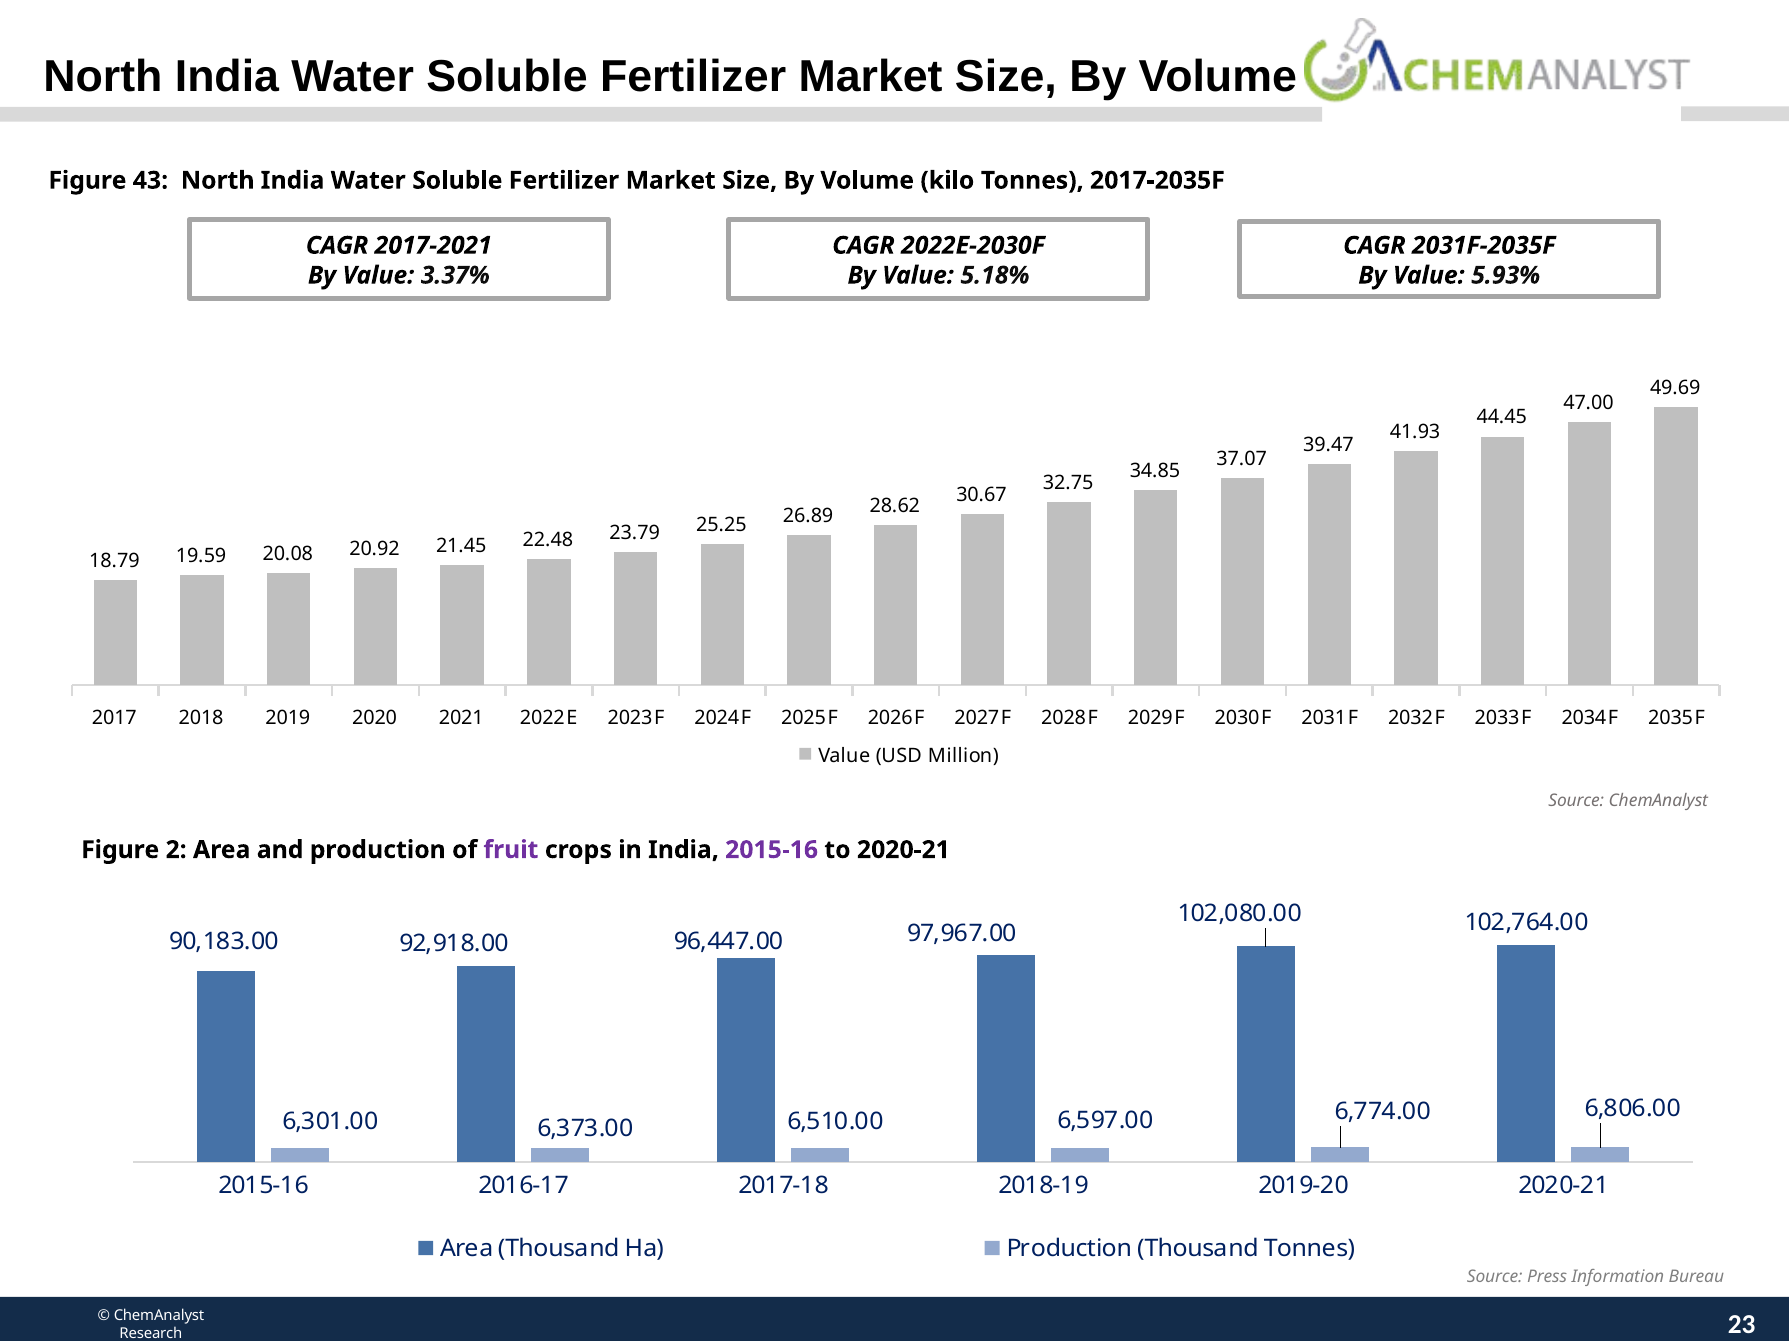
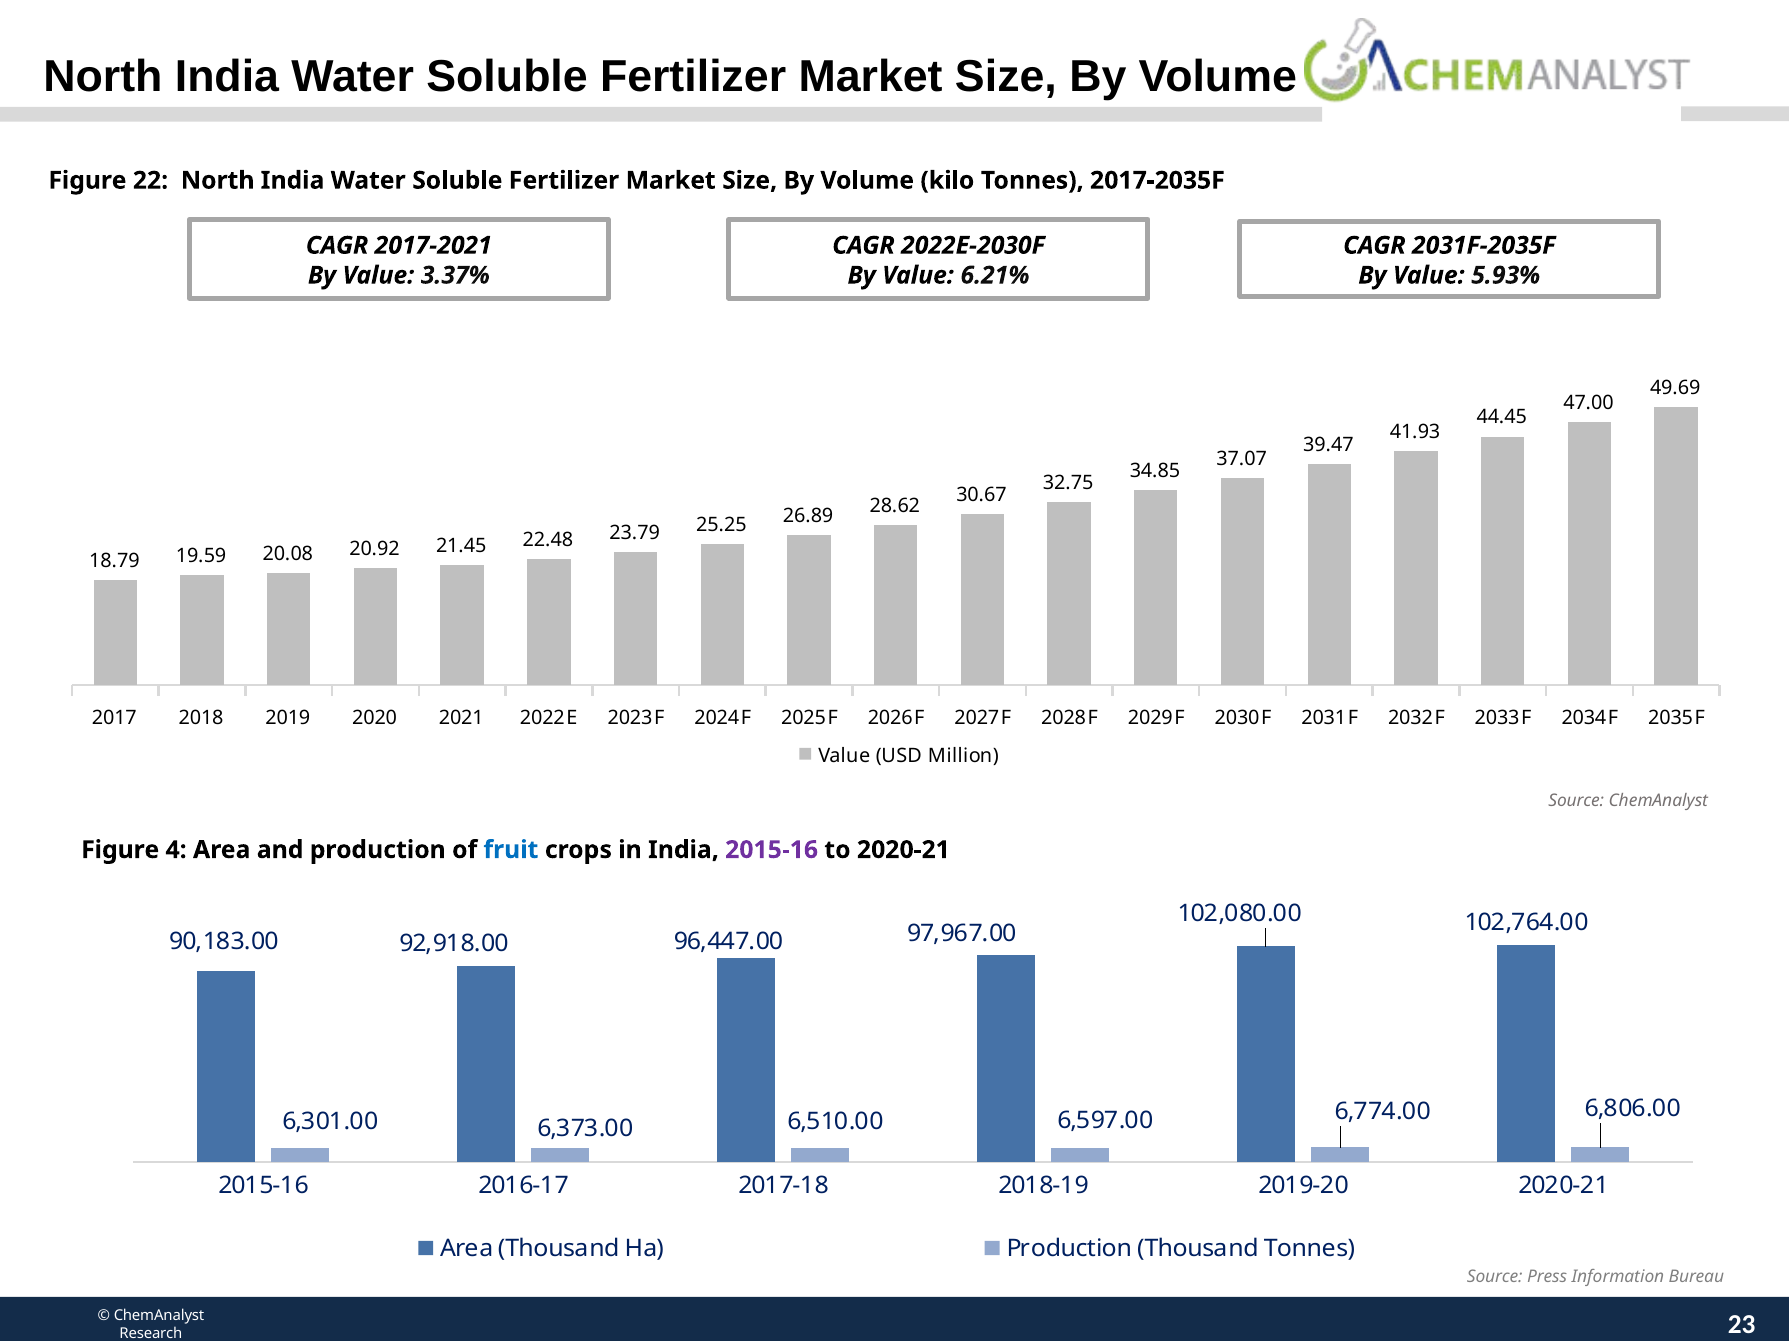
43: 43 -> 22 (150, 181)
5.18%: 5.18% -> 6.21% (995, 276)
2: 2 -> 4 (176, 850)
fruit colour: purple -> blue (511, 850)
